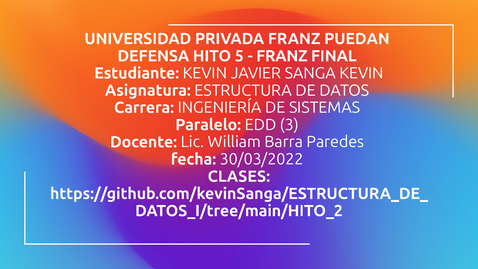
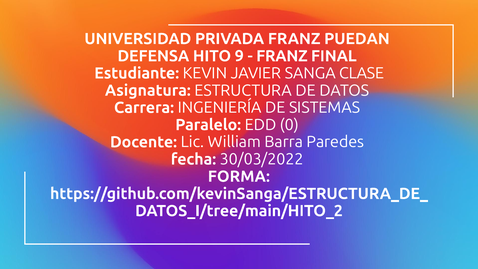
5: 5 -> 9 (239, 56)
SANGA KEVIN: KEVIN -> CLASE (362, 73)
3: 3 -> 0 (289, 125)
CLASES: CLASES -> FORMA (239, 176)
